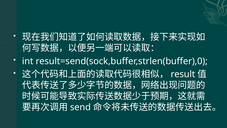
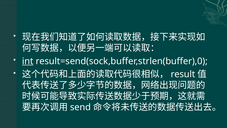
int underline: none -> present (28, 61)
